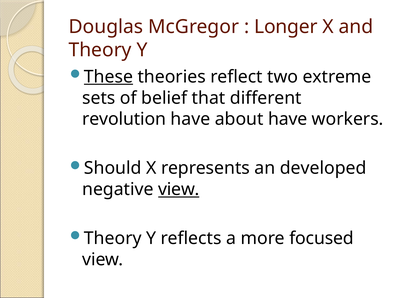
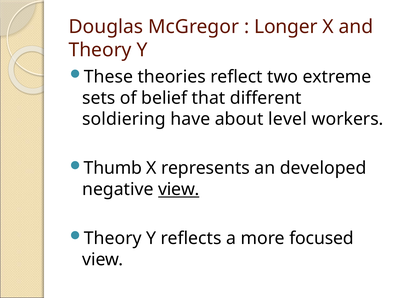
These underline: present -> none (108, 77)
revolution: revolution -> soldiering (124, 119)
about have: have -> level (288, 119)
Should: Should -> Thumb (113, 168)
